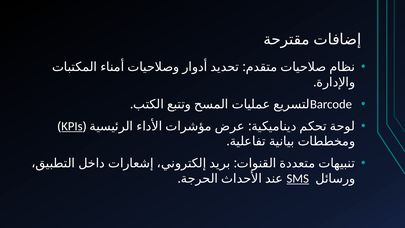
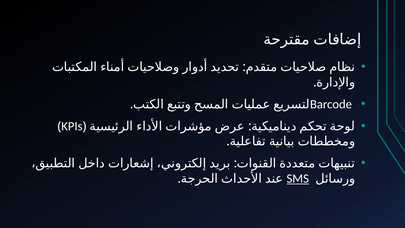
KPIs underline: present -> none (72, 126)
